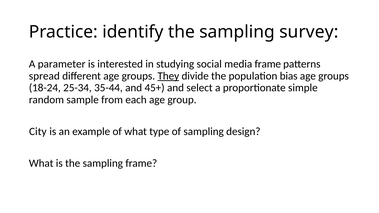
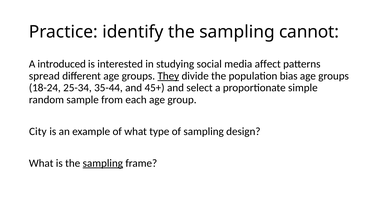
survey: survey -> cannot (309, 32)
parameter: parameter -> introduced (62, 64)
media frame: frame -> affect (268, 64)
sampling underline: none -> present (103, 163)
